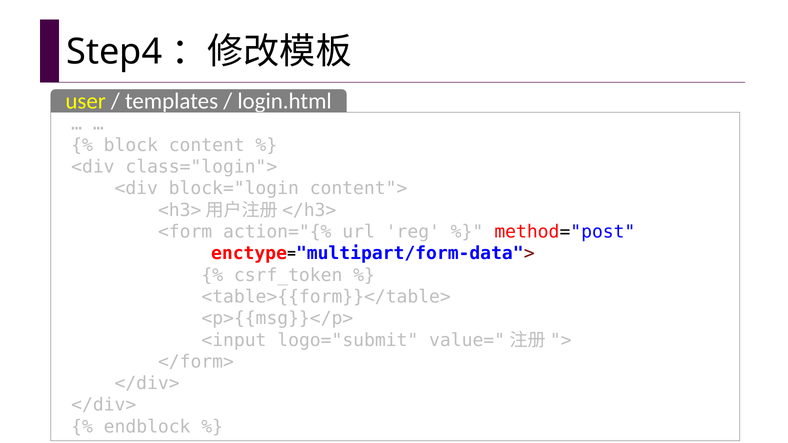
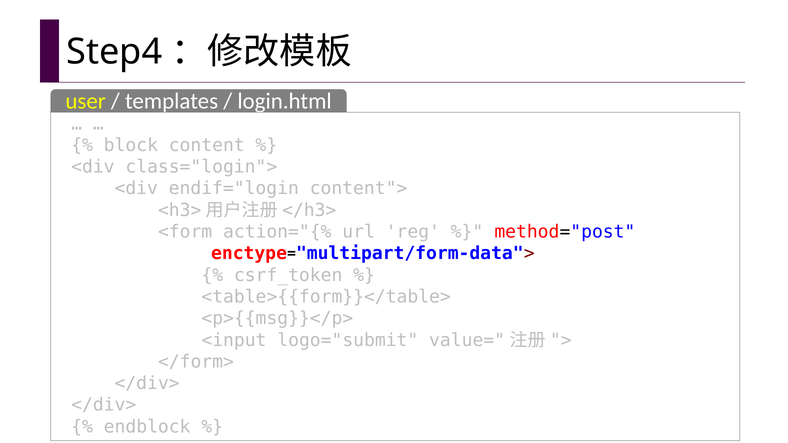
block="login: block="login -> endif="login (234, 189)
